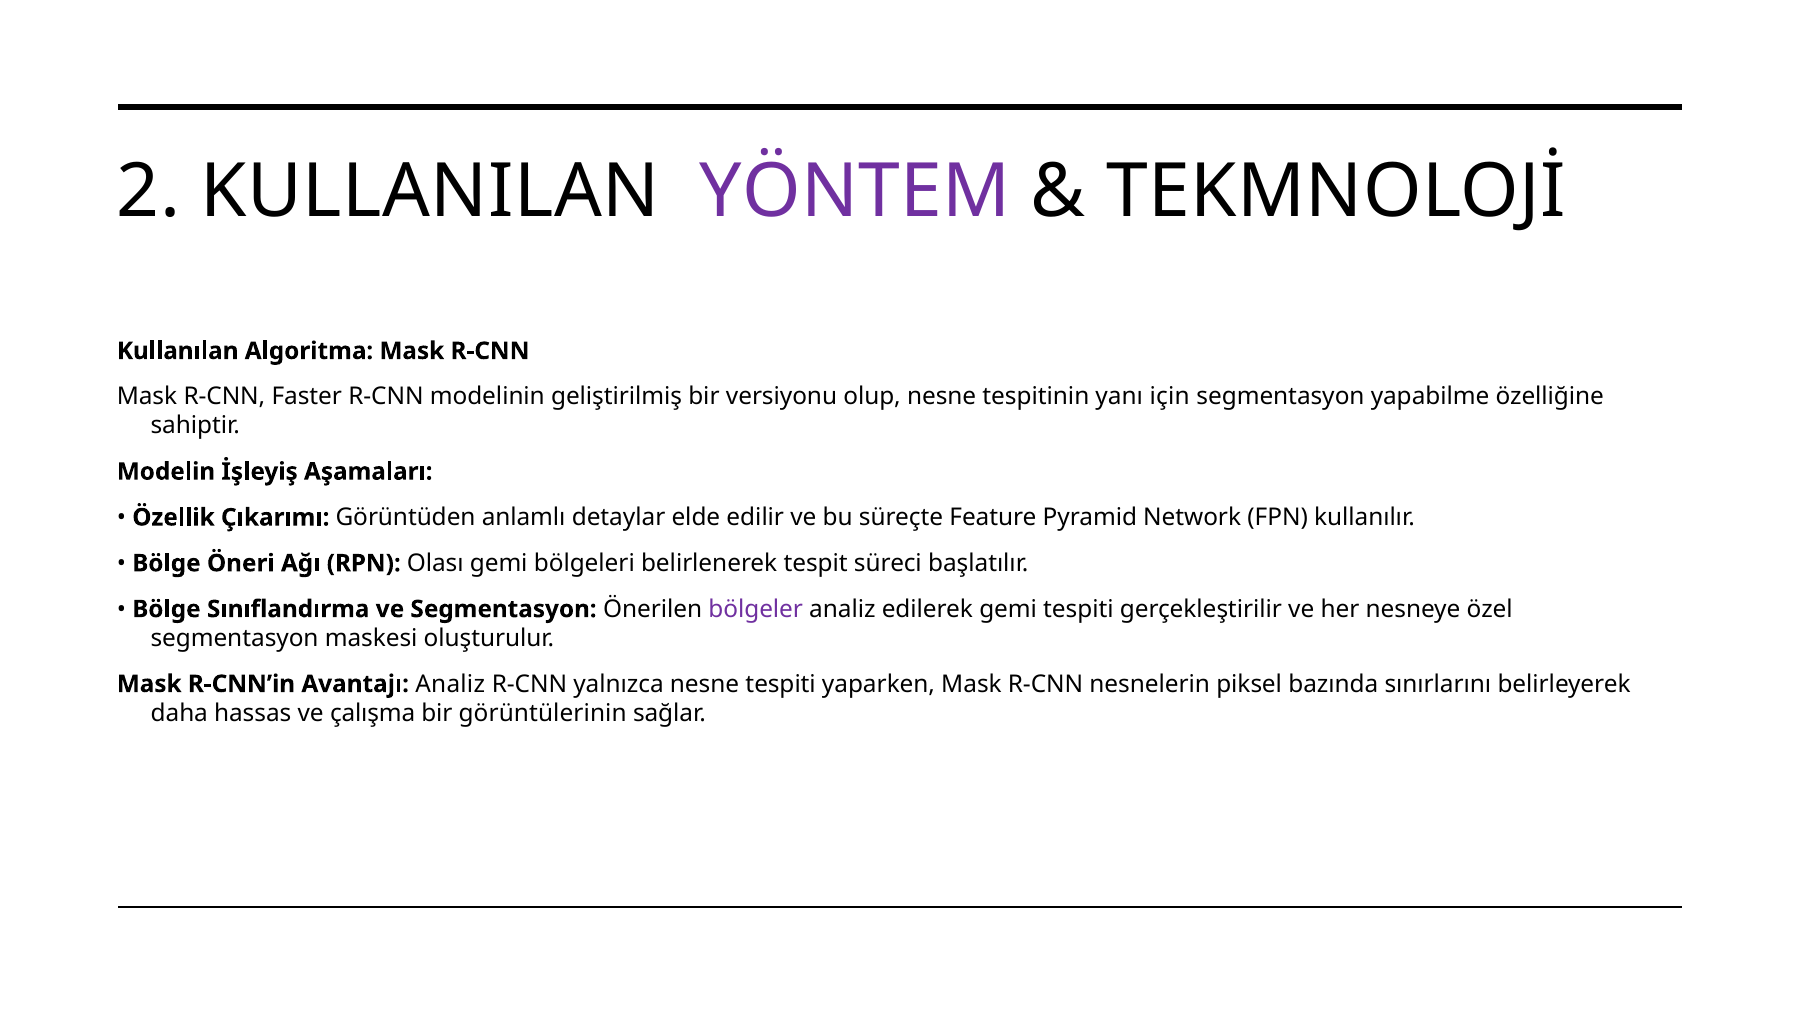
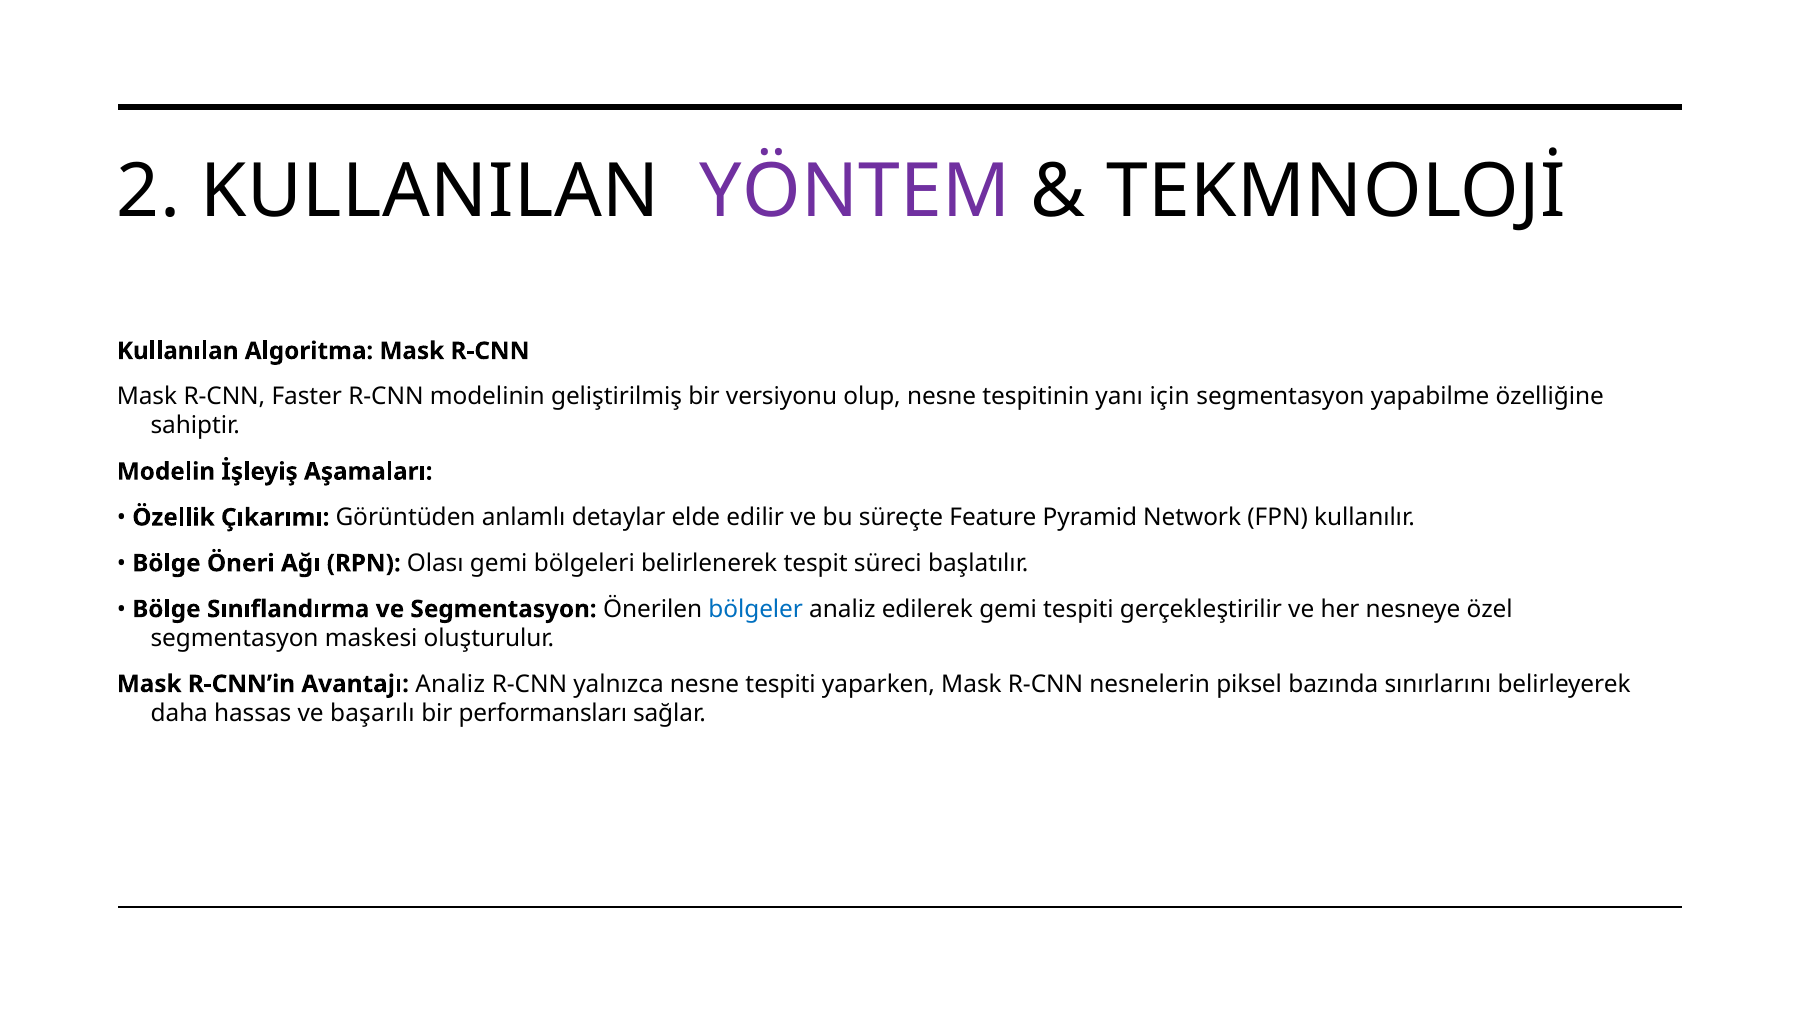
bölgeler colour: purple -> blue (756, 609)
çalışma: çalışma -> başarılı (372, 713)
görüntülerinin: görüntülerinin -> performansları (543, 713)
